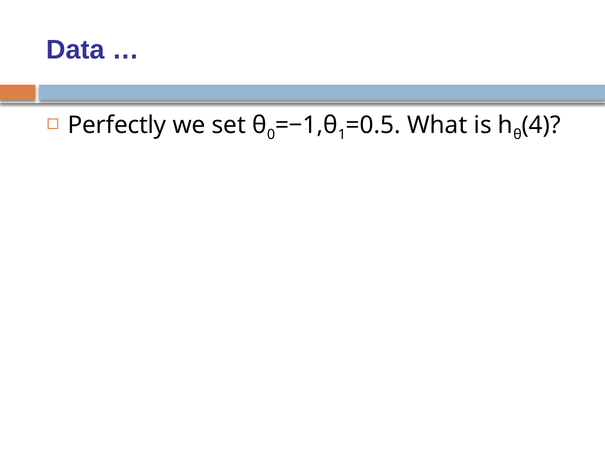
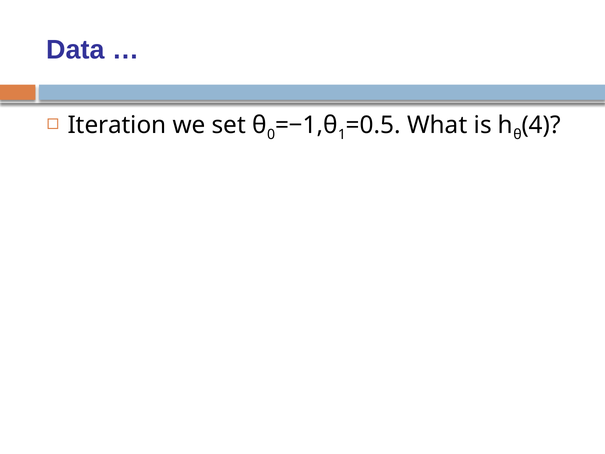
Perfectly: Perfectly -> Iteration (117, 125)
